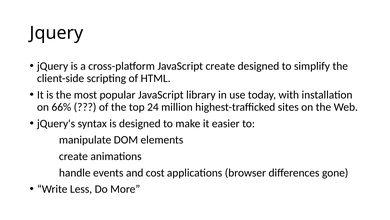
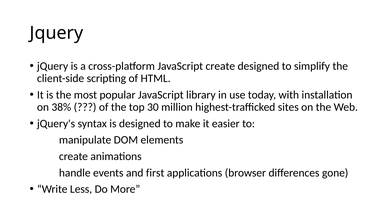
66%: 66% -> 38% (61, 107)
24: 24 -> 30 (153, 107)
cost: cost -> first (155, 172)
